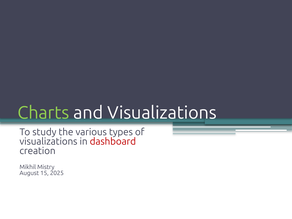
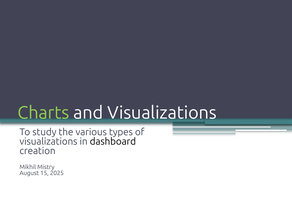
dashboard colour: red -> black (113, 141)
